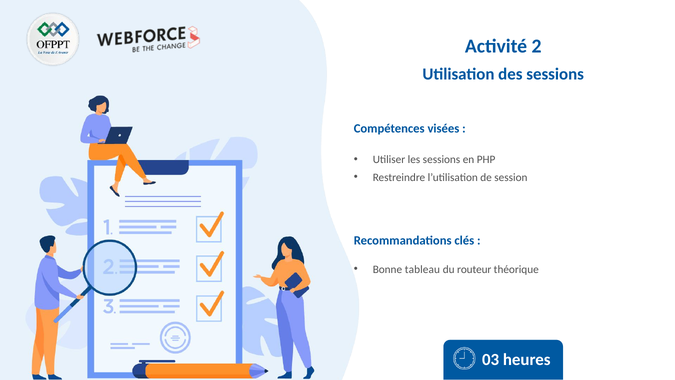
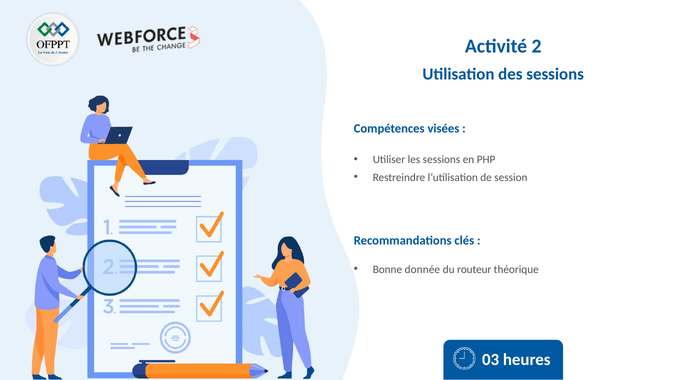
tableau: tableau -> donnée (422, 269)
